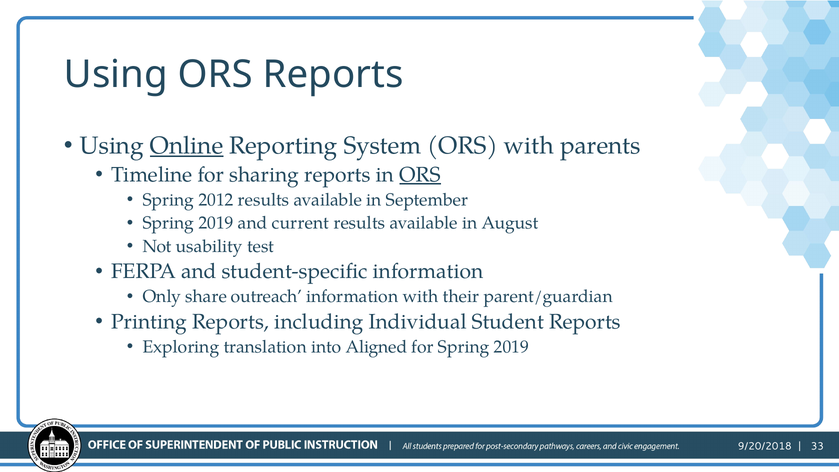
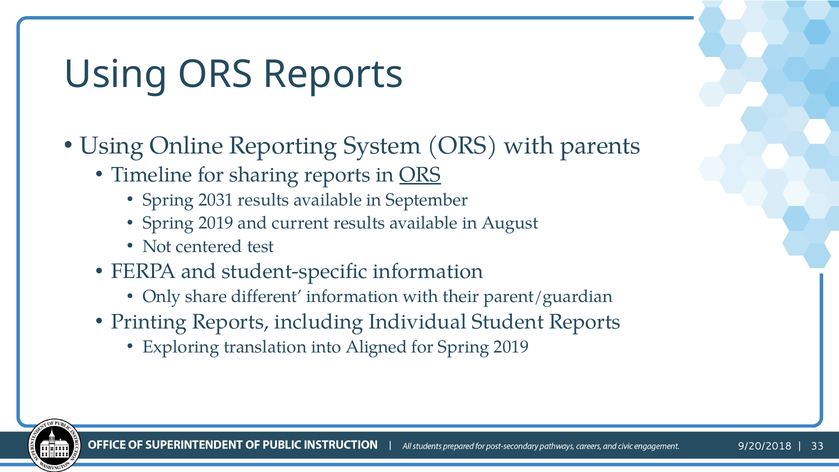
Online underline: present -> none (187, 146)
2012: 2012 -> 2031 (216, 200)
usability: usability -> centered (209, 246)
outreach: outreach -> different (267, 297)
